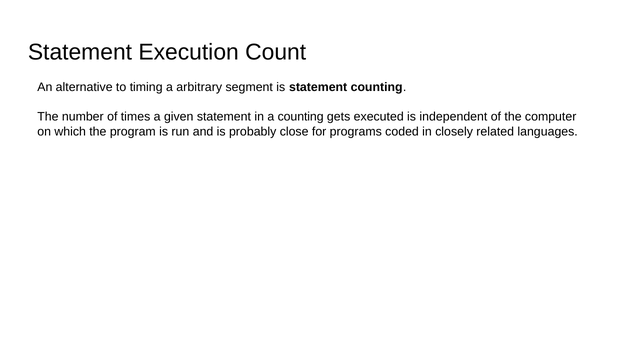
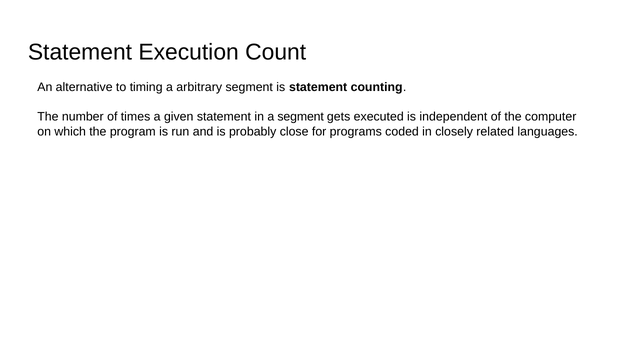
a counting: counting -> segment (301, 117)
